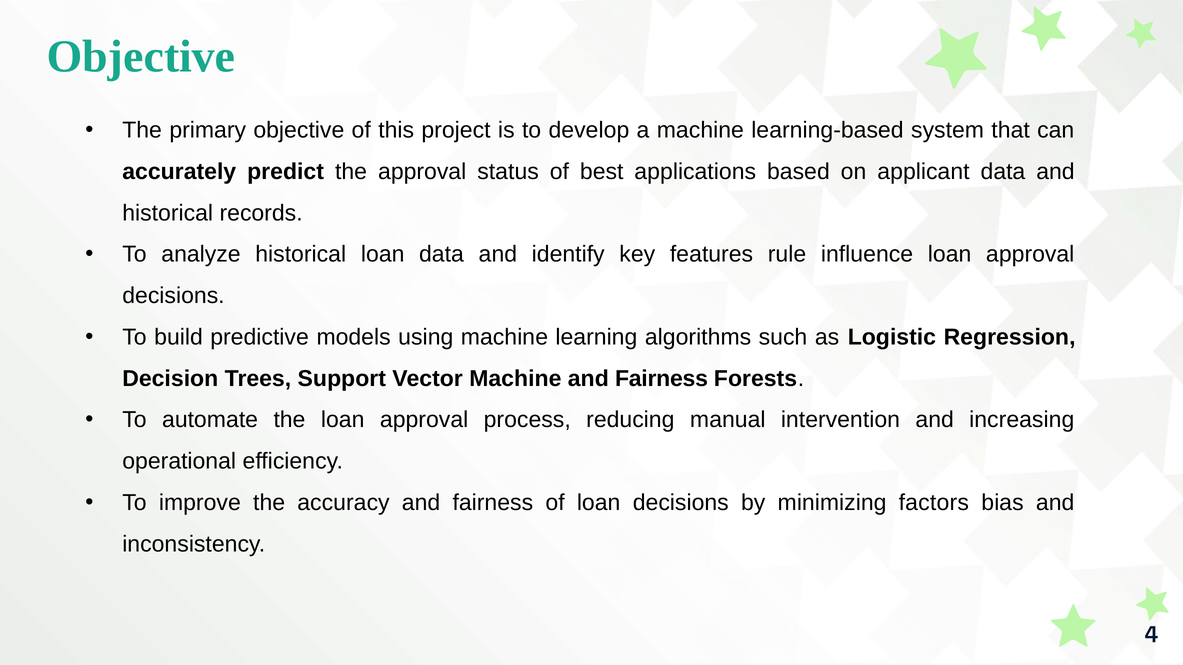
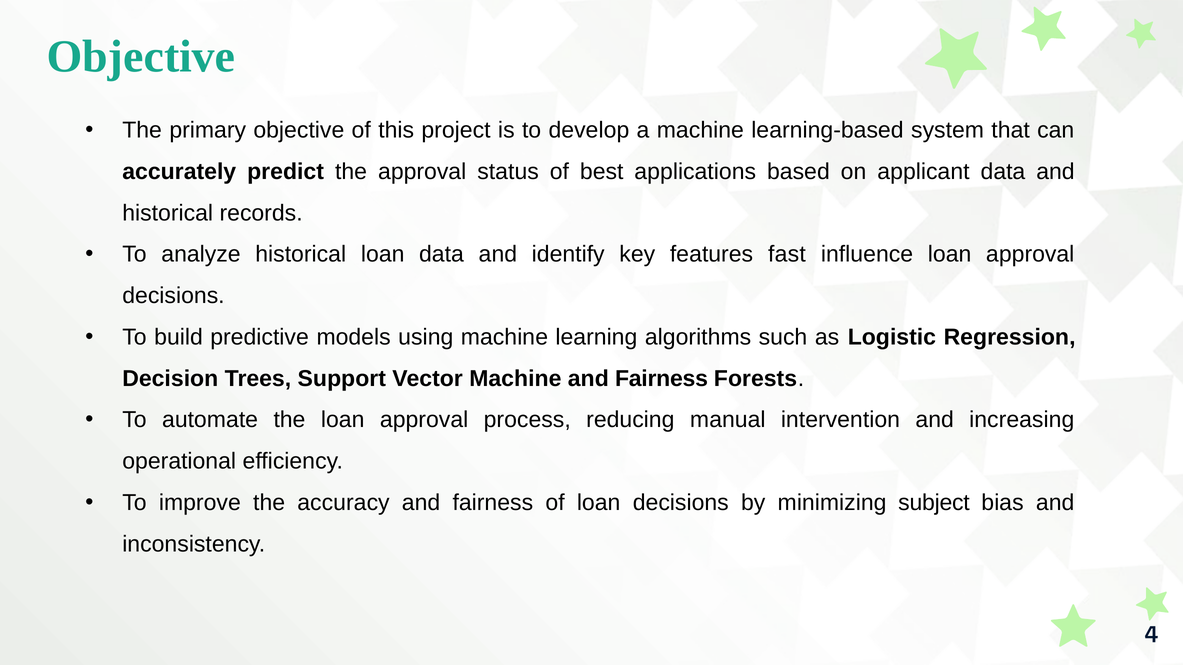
rule: rule -> fast (787, 255)
factors: factors -> subject (934, 503)
